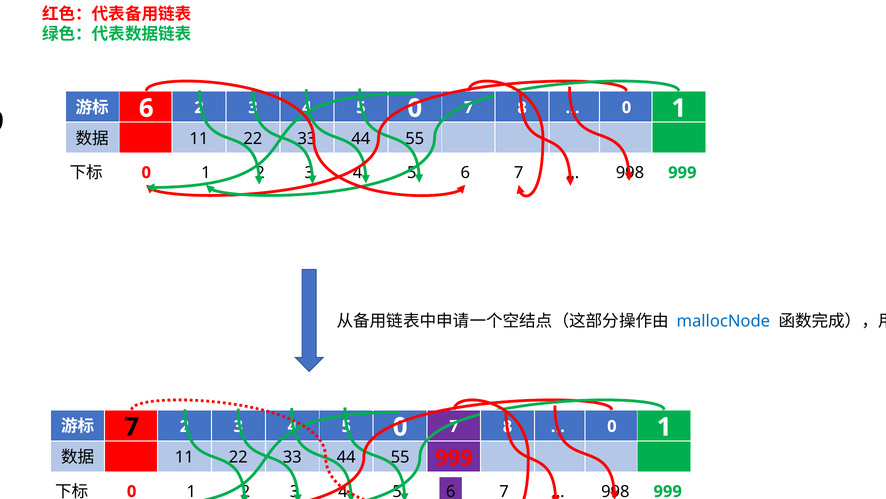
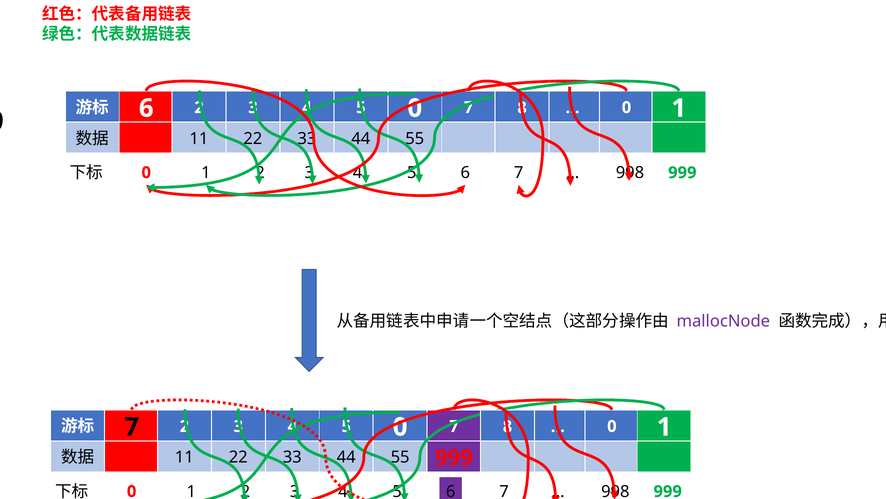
mallocNode colour: blue -> purple (723, 321)
